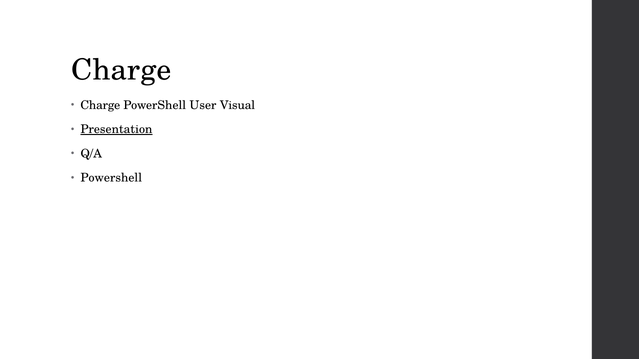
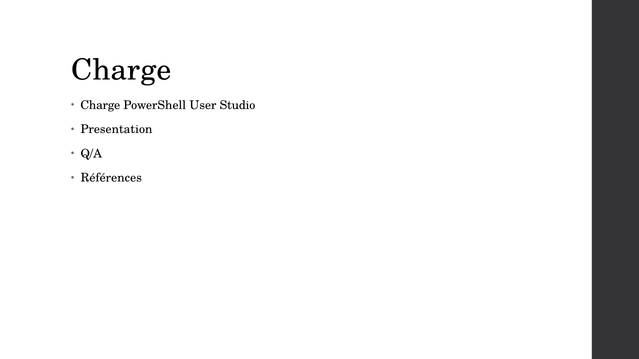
Visual: Visual -> Studio (238, 105)
Presentation underline: present -> none (116, 130)
Powershell: Powershell -> Références (111, 178)
